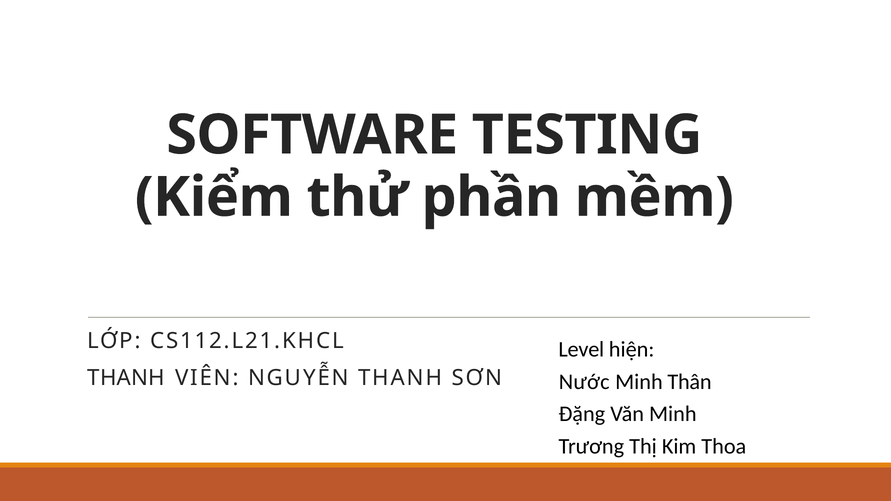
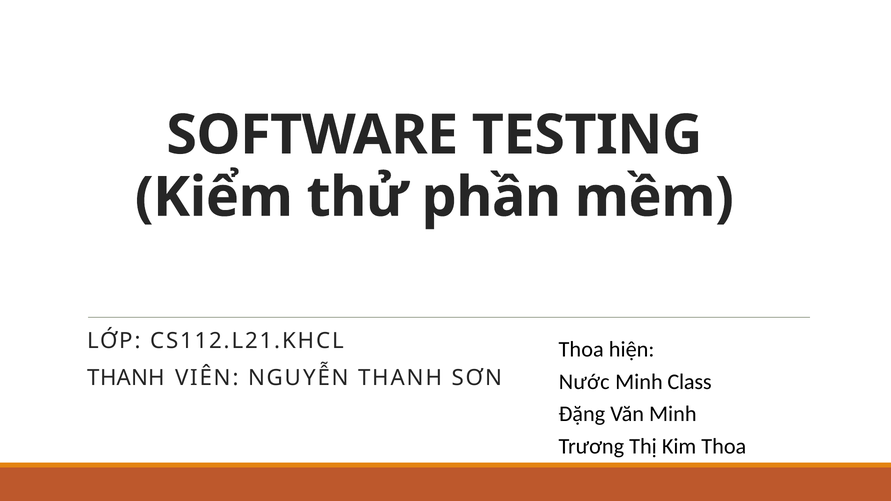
Level: Level -> Thoa (581, 350)
Thân: Thân -> Class (690, 382)
